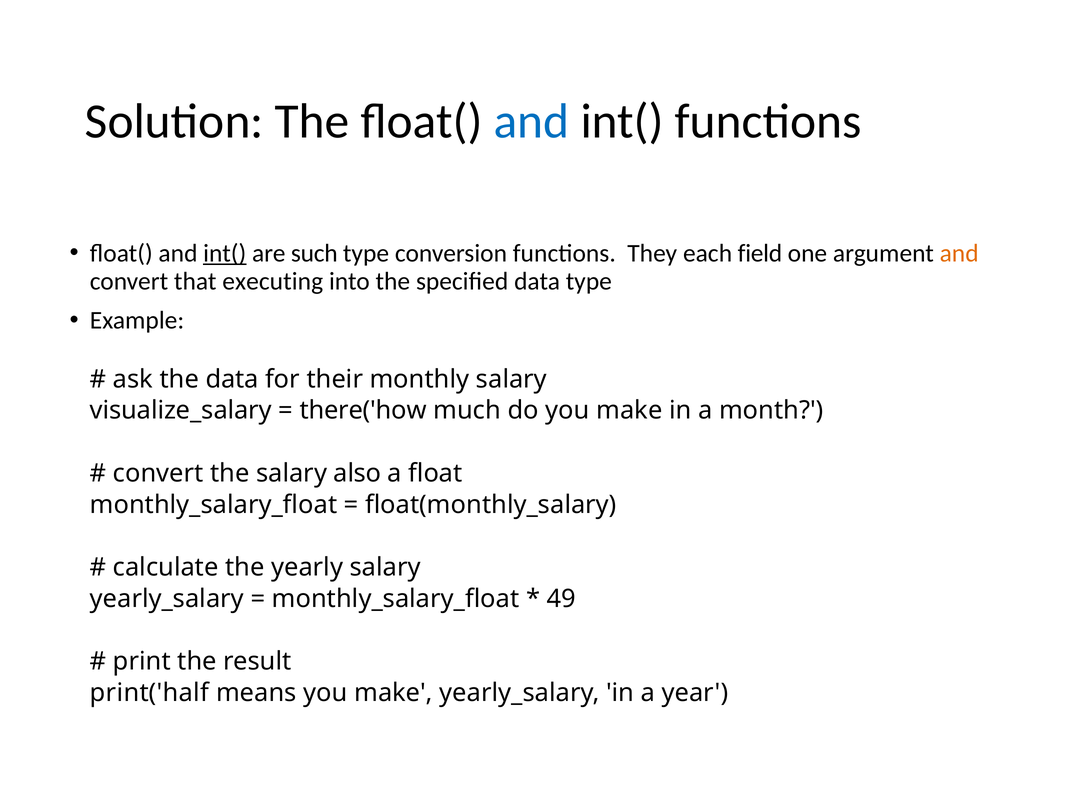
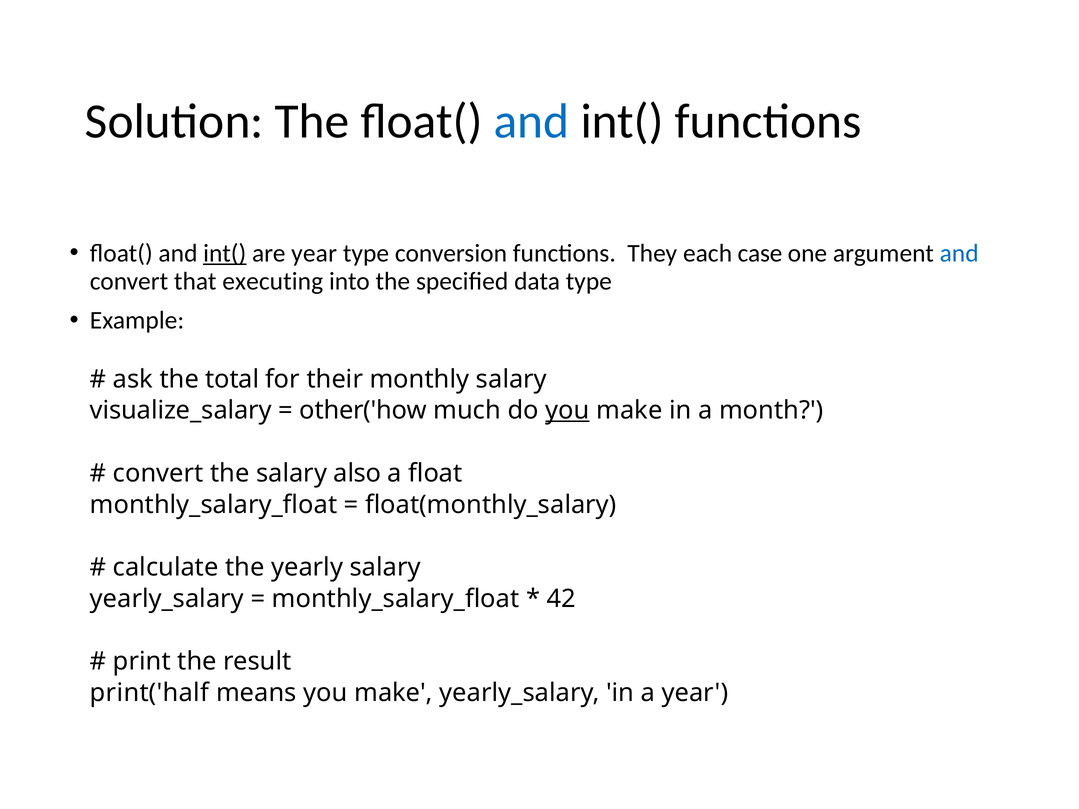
are such: such -> year (314, 253)
field: field -> case (760, 253)
and colour: orange -> blue (959, 253)
the data: data -> total (232, 379)
there('how: there('how -> other('how (363, 411)
you underline: none -> present (568, 411)
49: 49 -> 42 (561, 599)
